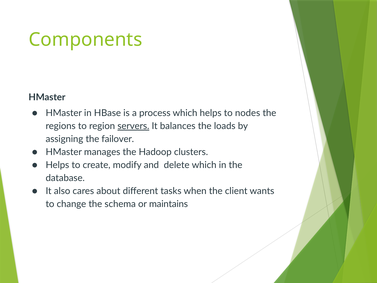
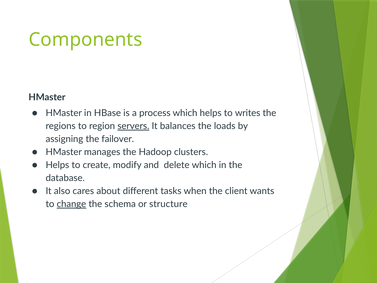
nodes: nodes -> writes (248, 113)
change underline: none -> present (71, 204)
maintains: maintains -> structure (168, 204)
